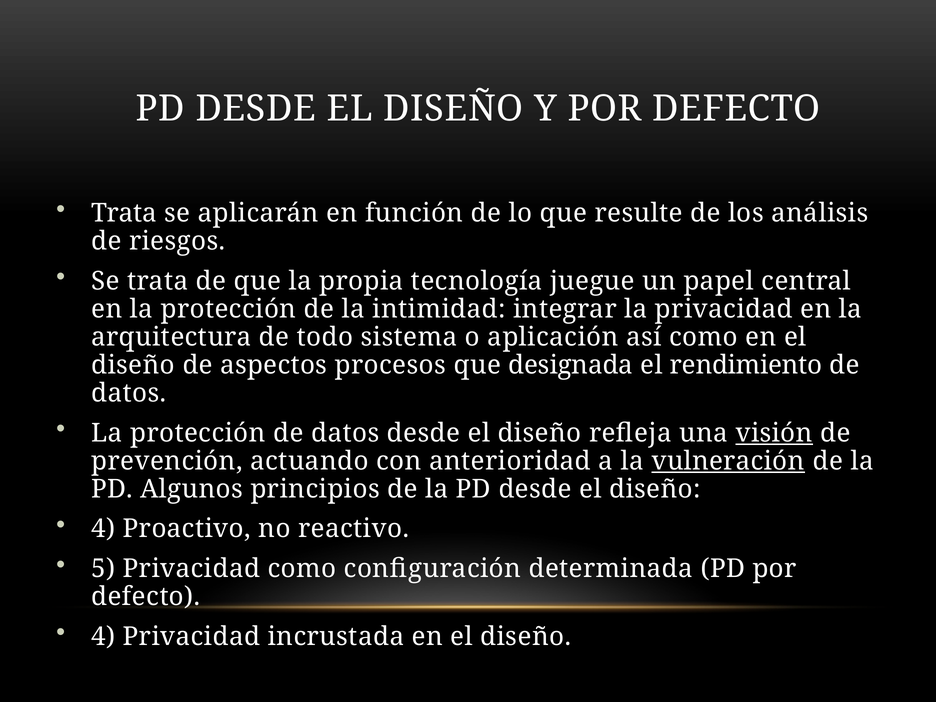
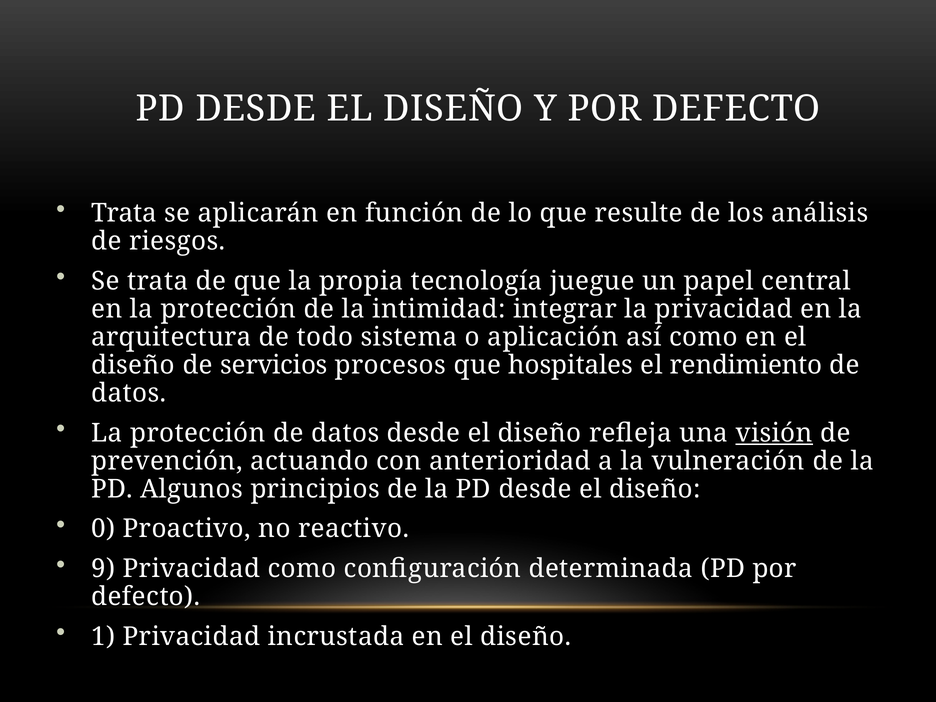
aspectos: aspectos -> servicios (274, 365)
designada: designada -> hospitales (571, 365)
vulneración underline: present -> none (728, 461)
4: 4 -> 0 (103, 529)
5: 5 -> 9 (103, 569)
4: 4 -> 1 (103, 636)
